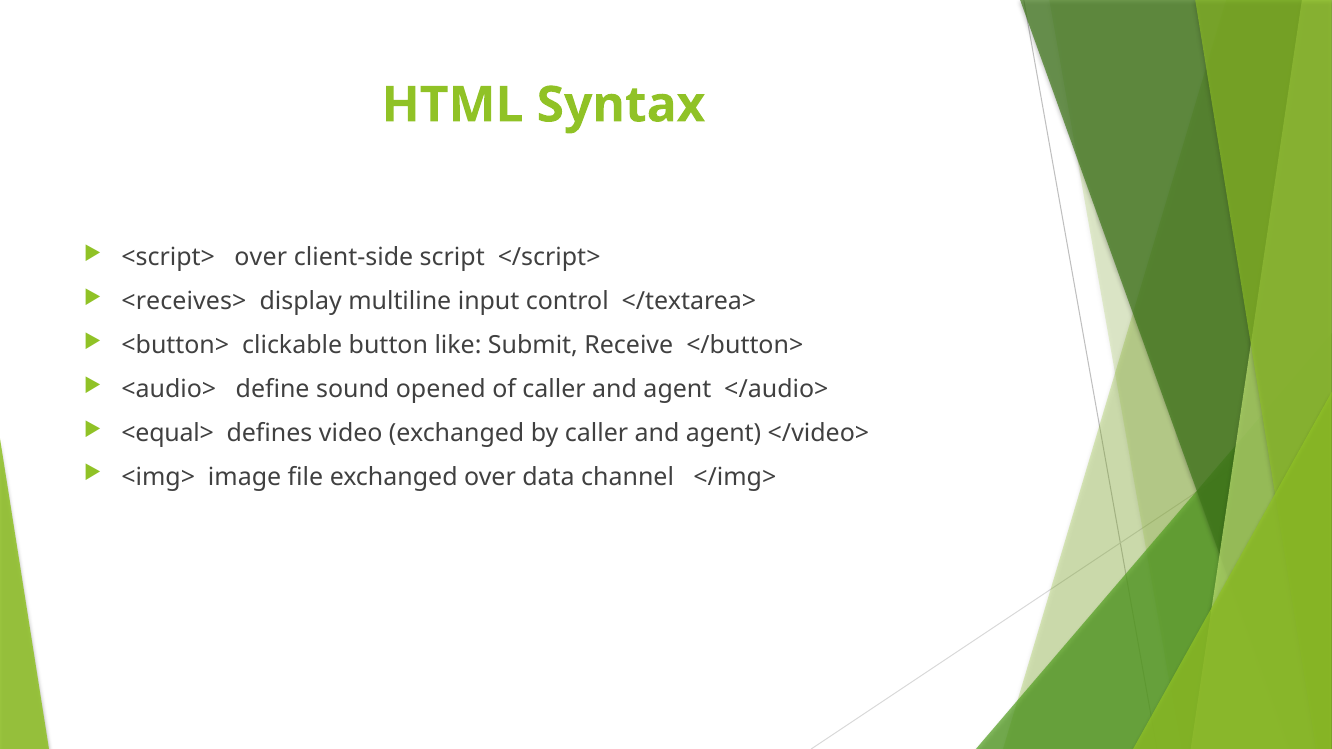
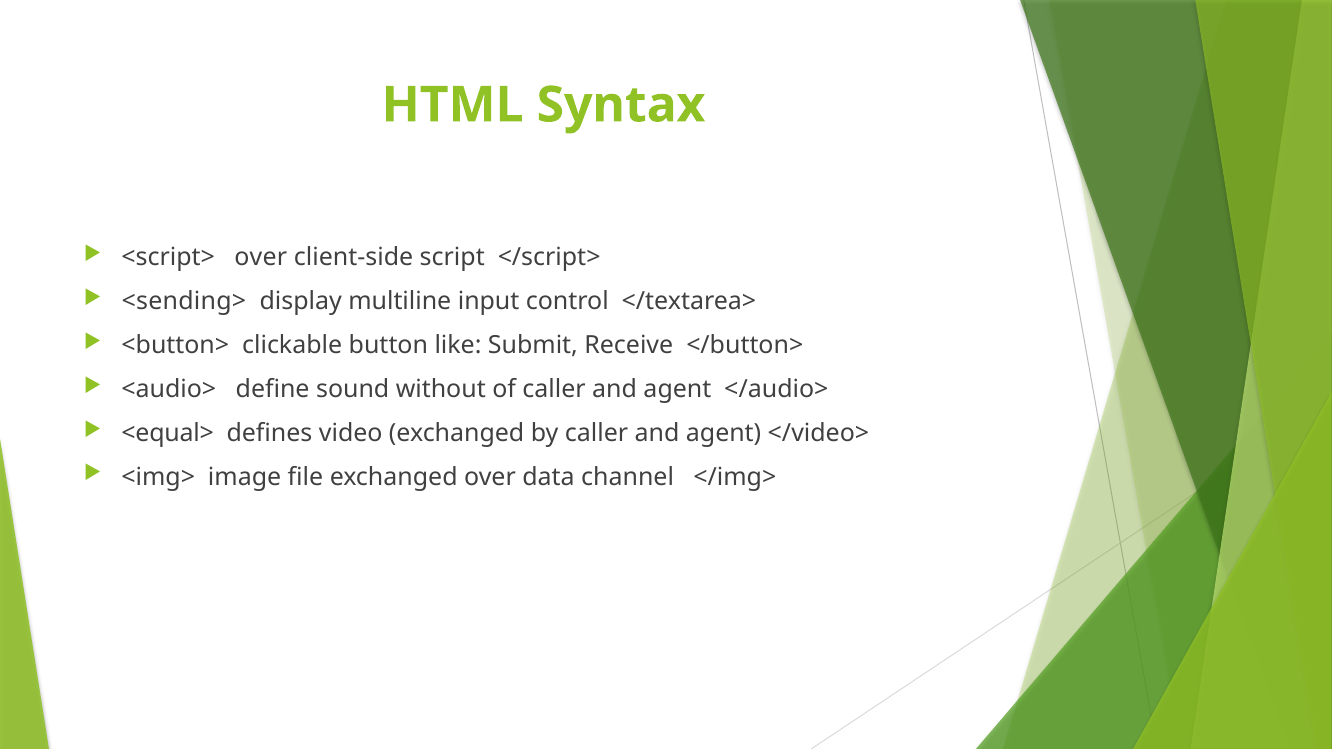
<receives>: <receives> -> <sending> (184, 302)
opened: opened -> without (441, 389)
